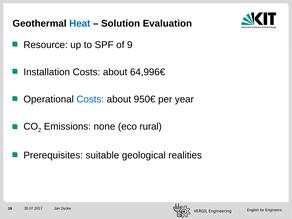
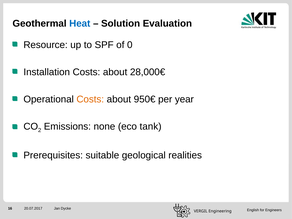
9: 9 -> 0 (130, 45)
64,996€: 64,996€ -> 28,000€ (148, 72)
Costs colour: blue -> orange (90, 99)
rural: rural -> tank (151, 127)
